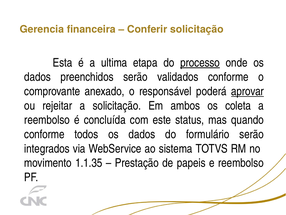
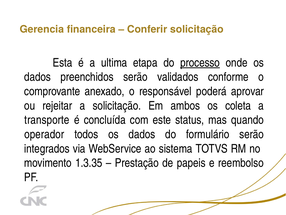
aprovar underline: present -> none (247, 91)
reembolso: reembolso -> transporte (47, 120)
conforme: conforme -> operador (44, 134)
1.1.35: 1.1.35 -> 1.3.35 (89, 163)
